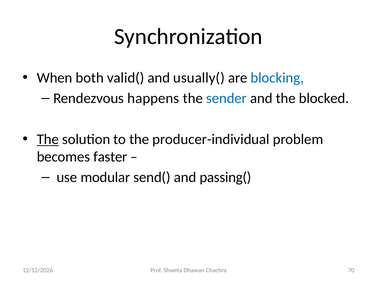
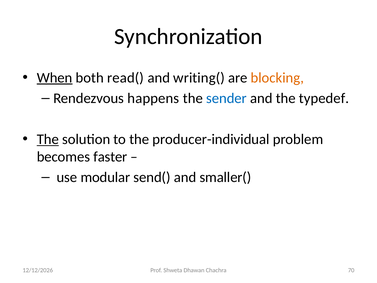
When underline: none -> present (55, 78)
valid(: valid( -> read( (126, 78)
usually(: usually( -> writing( (199, 78)
blocking colour: blue -> orange (277, 78)
blocked: blocked -> typedef (324, 98)
passing(: passing( -> smaller( (225, 177)
